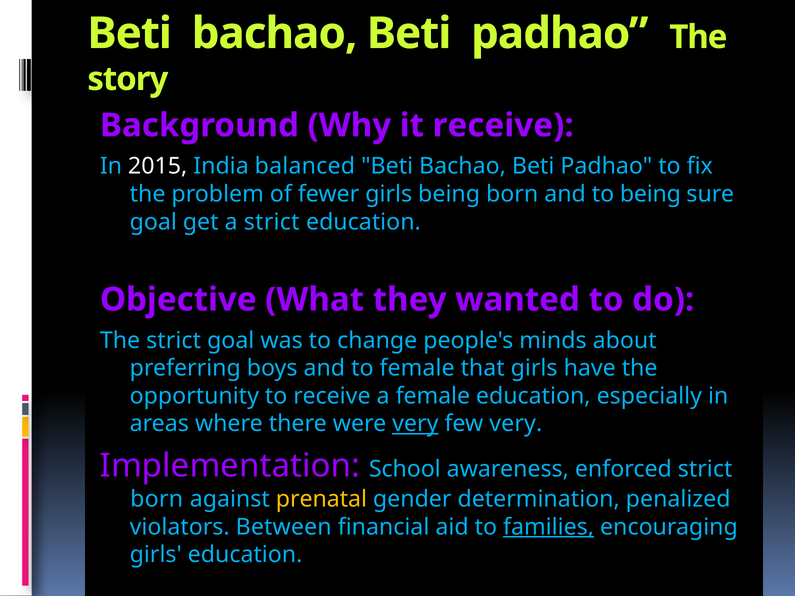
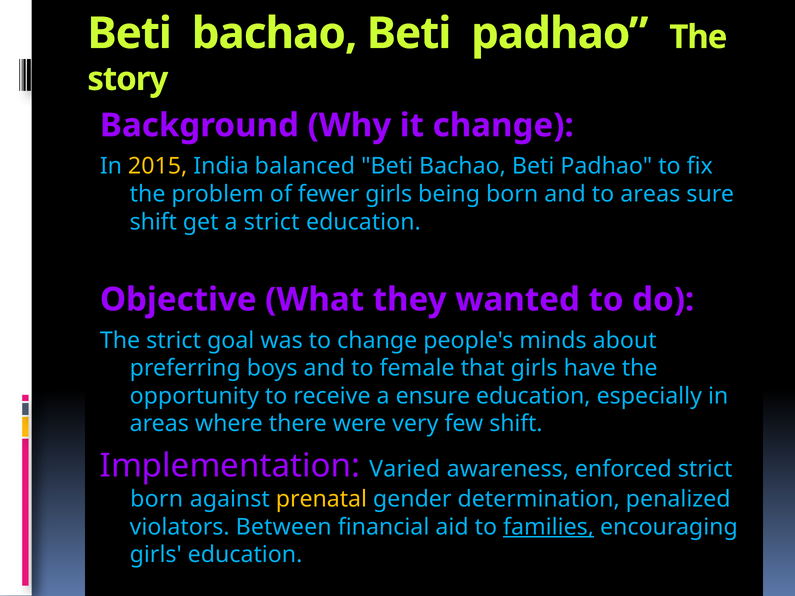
it receive: receive -> change (503, 125)
2015 colour: white -> yellow (158, 166)
to being: being -> areas (650, 194)
goal: goal -> shift (153, 222)
a female: female -> ensure (433, 396)
very underline: present -> none (415, 424)
few very: very -> shift (516, 424)
School: School -> Varied (405, 470)
